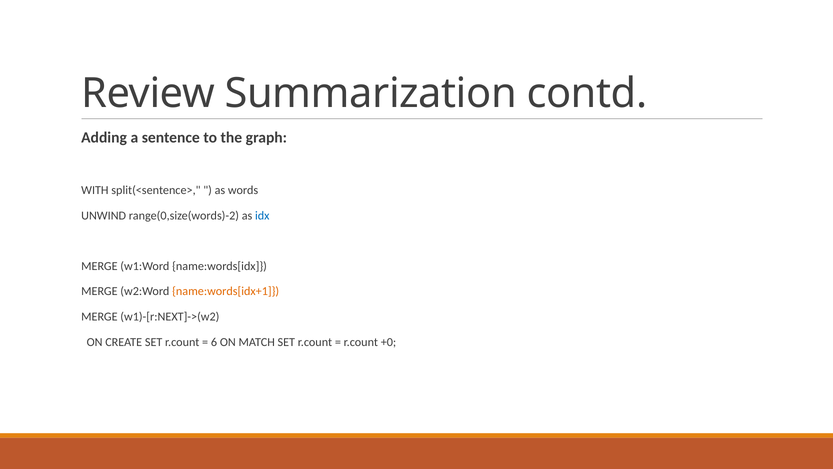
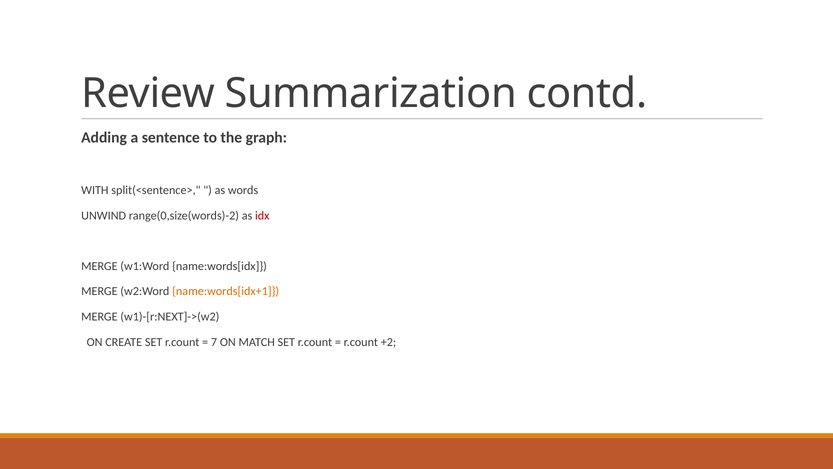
idx colour: blue -> red (262, 215)
6: 6 -> 7 (214, 342)
+0: +0 -> +2 (388, 342)
